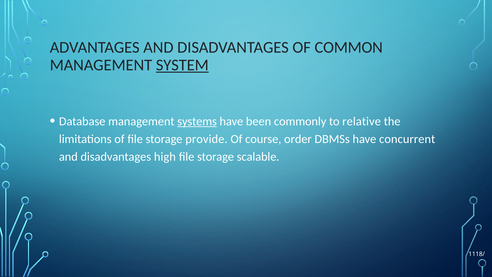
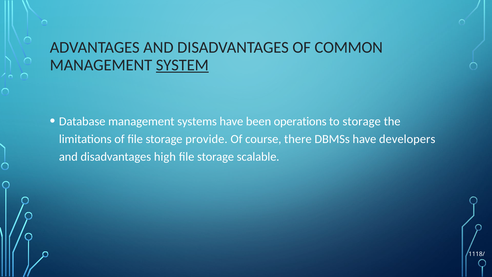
systems underline: present -> none (197, 121)
commonly: commonly -> operations (300, 121)
to relative: relative -> storage (362, 121)
order: order -> there (298, 139)
concurrent: concurrent -> developers (407, 139)
